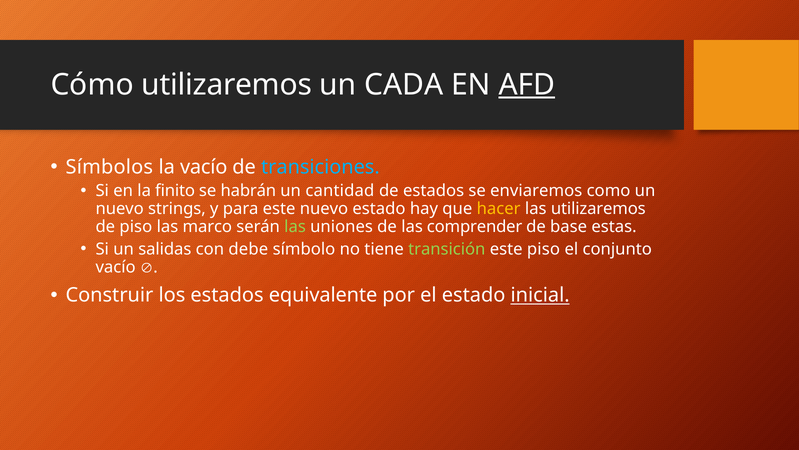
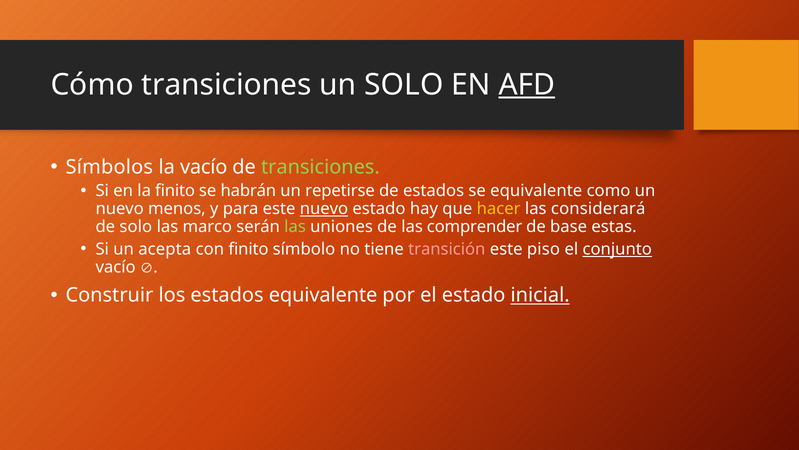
Cómo utilizaremos: utilizaremos -> transiciones (227, 85)
un CADA: CADA -> SOLO (404, 85)
transiciones colour: light blue -> light green (320, 167)
cantidad: cantidad -> repetirse (340, 191)
se enviaremos: enviaremos -> equivalente (536, 191)
strings: strings -> menos (177, 209)
nuevo underline: none -> present (324, 209)
las utilizaremos: utilizaremos -> considerará (598, 209)
de piso: piso -> solo (136, 227)
salidas: salidas -> acepta (165, 249)
con debe: debe -> finito (248, 249)
transición colour: light green -> pink (447, 249)
conjunto underline: none -> present (617, 249)
